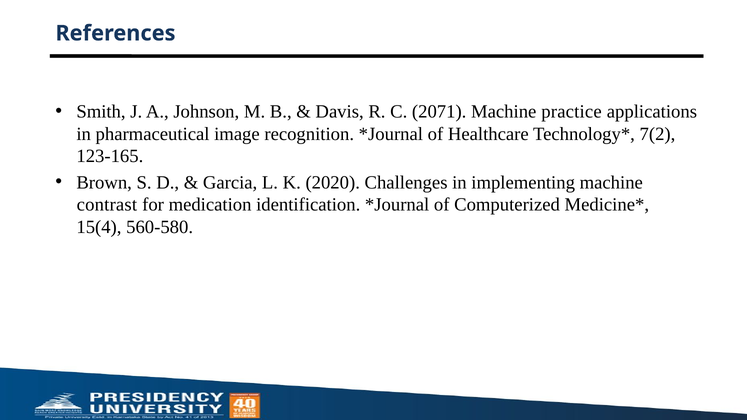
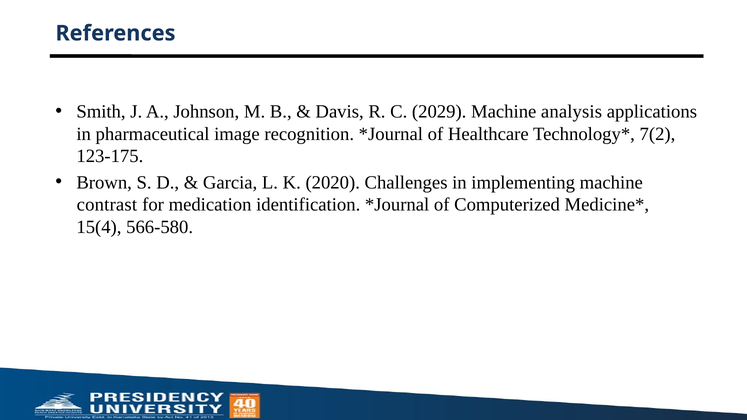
2071: 2071 -> 2029 (439, 111)
practice: practice -> analysis (572, 111)
123-165: 123-165 -> 123-175 (110, 156)
560-580: 560-580 -> 566-580 (160, 227)
